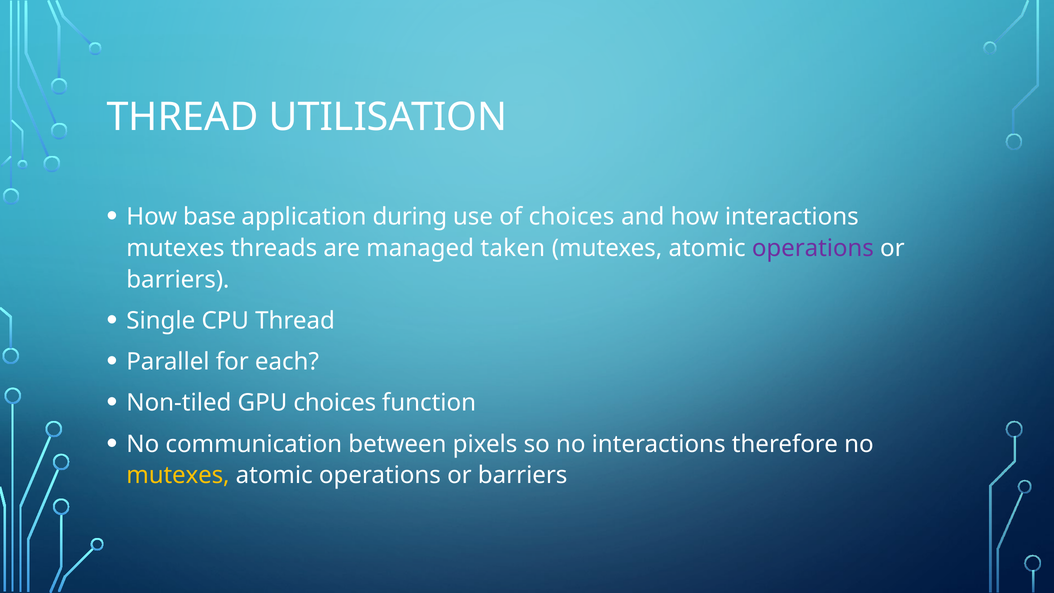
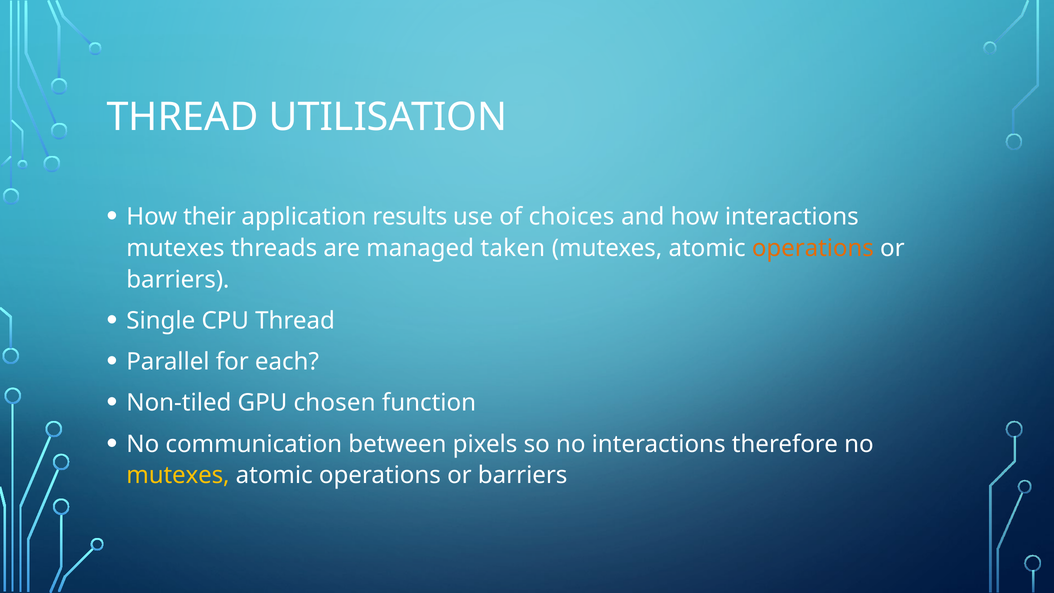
base: base -> their (209, 217)
during: during -> results (410, 217)
operations colour: purple -> orange (813, 248)
GPU choices: choices -> chosen (335, 403)
